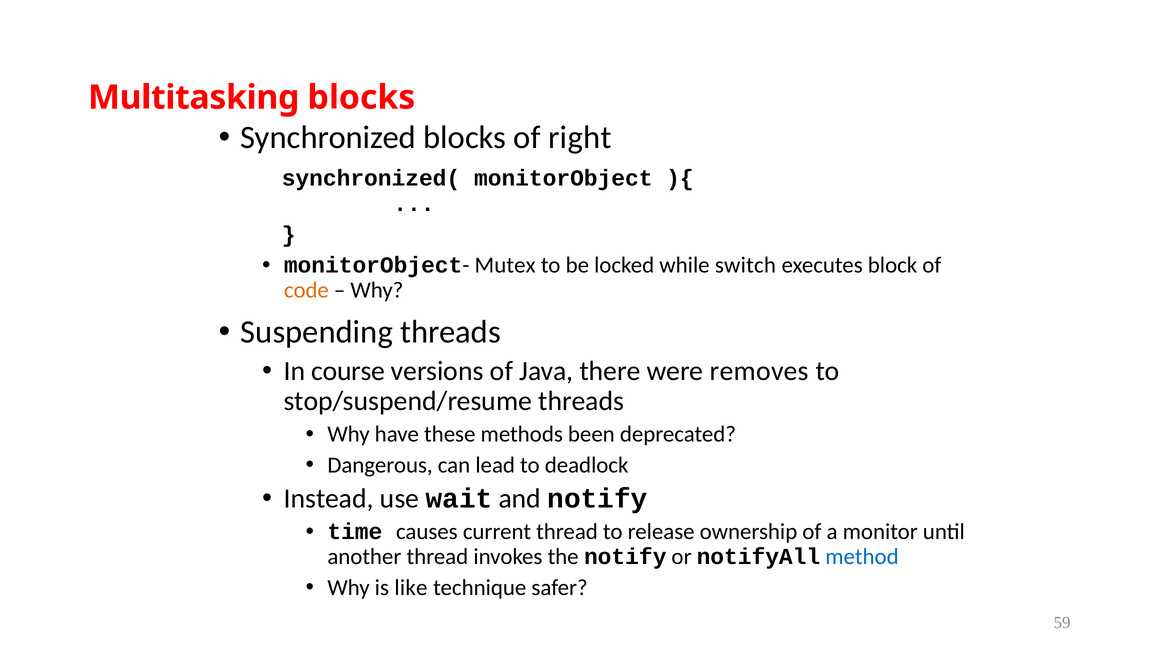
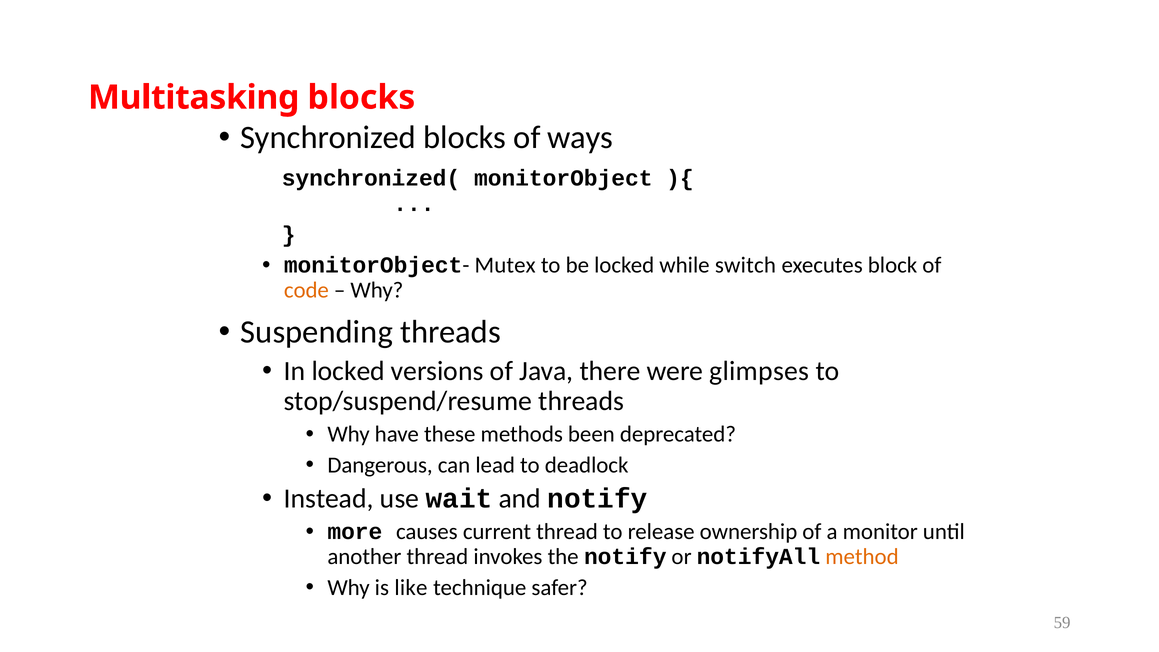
right: right -> ways (580, 138)
In course: course -> locked (348, 371)
removes: removes -> glimpses (759, 371)
time: time -> more (355, 532)
method colour: blue -> orange (862, 557)
